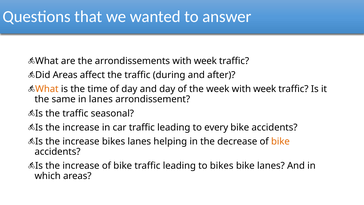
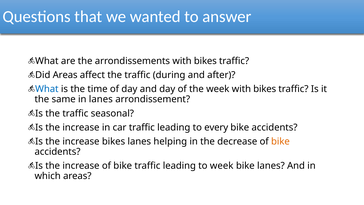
arrondissements with week: week -> bikes (205, 61)
What colour: orange -> blue (47, 89)
week with week: week -> bikes (265, 89)
to bikes: bikes -> week (222, 166)
